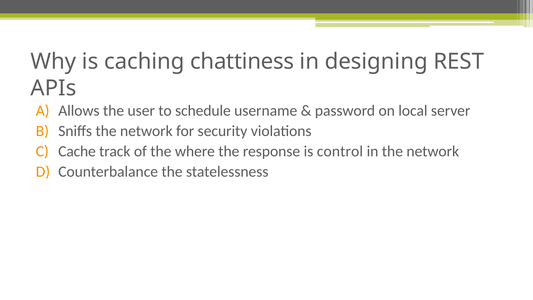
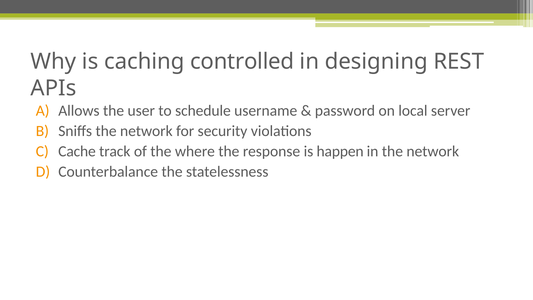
chattiness: chattiness -> controlled (242, 62)
control: control -> happen (340, 151)
